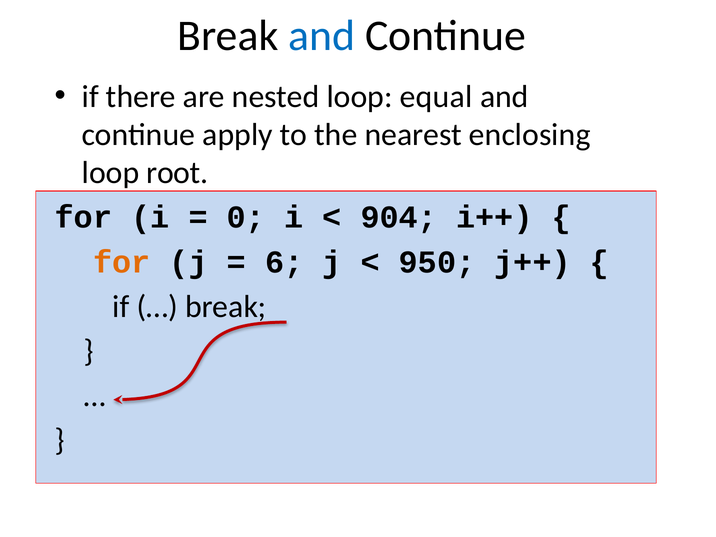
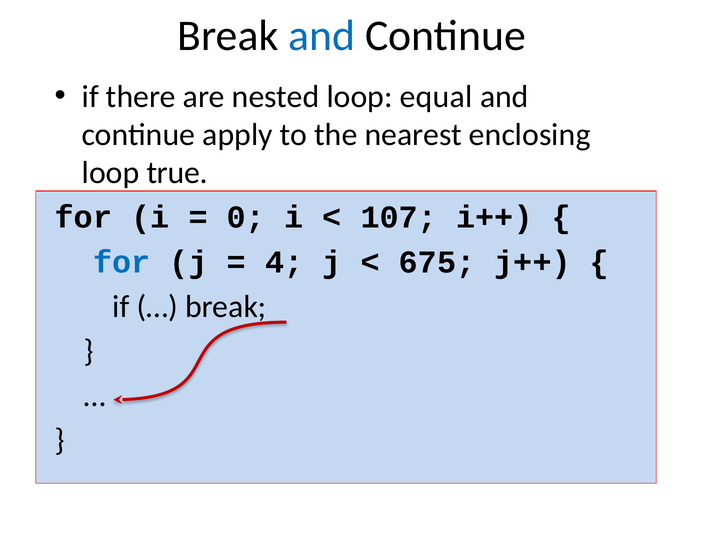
root: root -> true (177, 173)
904: 904 -> 107 (399, 217)
for colour: orange -> blue (122, 262)
6: 6 -> 4 (284, 262)
950: 950 -> 675 (437, 262)
